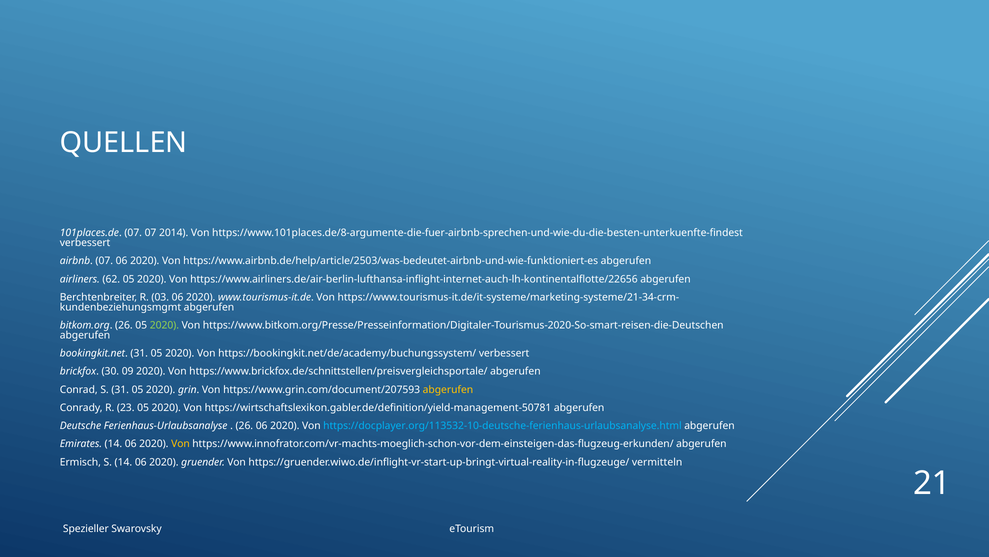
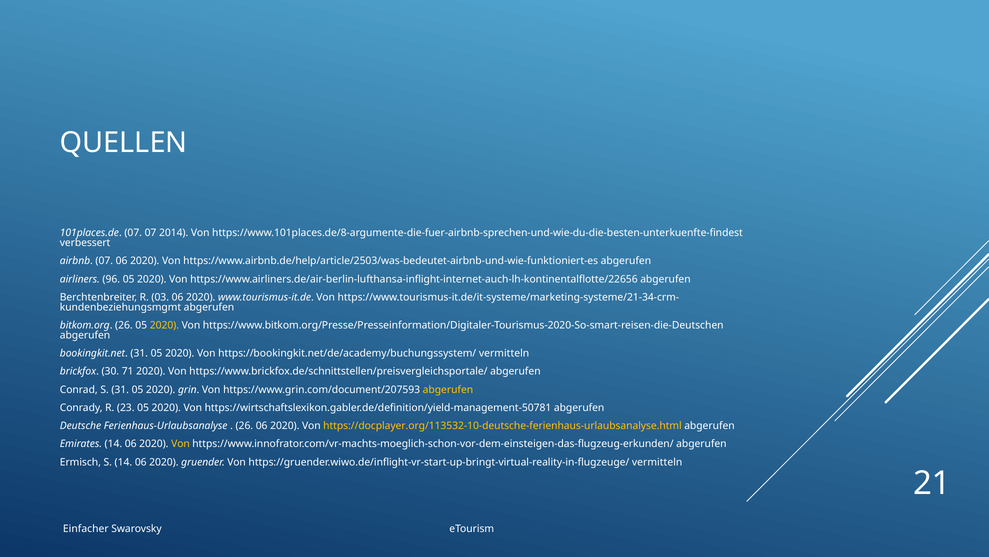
62: 62 -> 96 (111, 279)
2020 colour: light green -> yellow (164, 325)
https://bookingkit.net/de/academy/buchungssystem/ verbessert: verbessert -> vermitteln (504, 353)
09: 09 -> 71 (128, 371)
https://docplayer.org/113532-10-deutsche-ferienhaus-urlaubsanalyse.html colour: light blue -> yellow (502, 425)
Spezieller: Spezieller -> Einfacher (86, 528)
